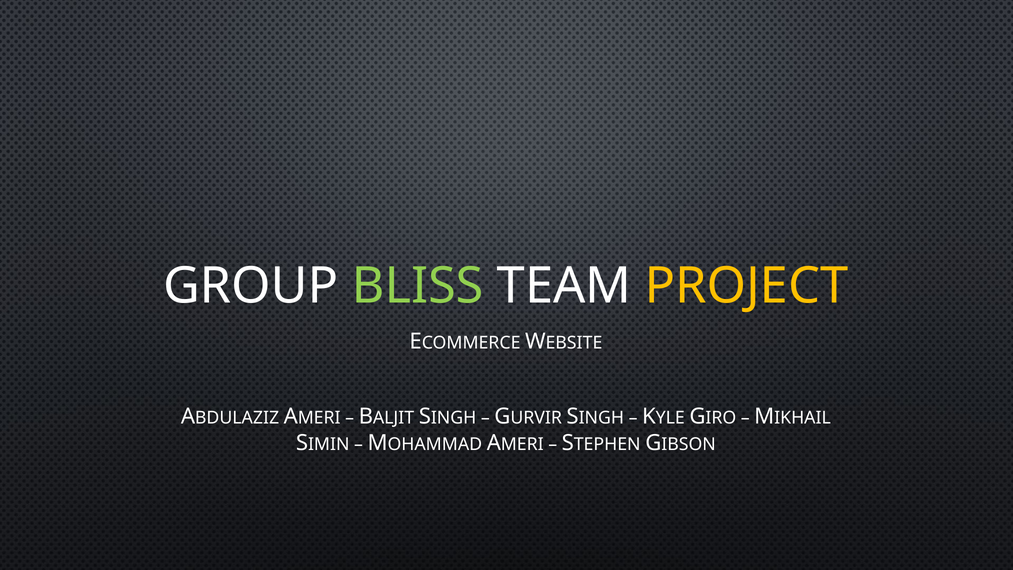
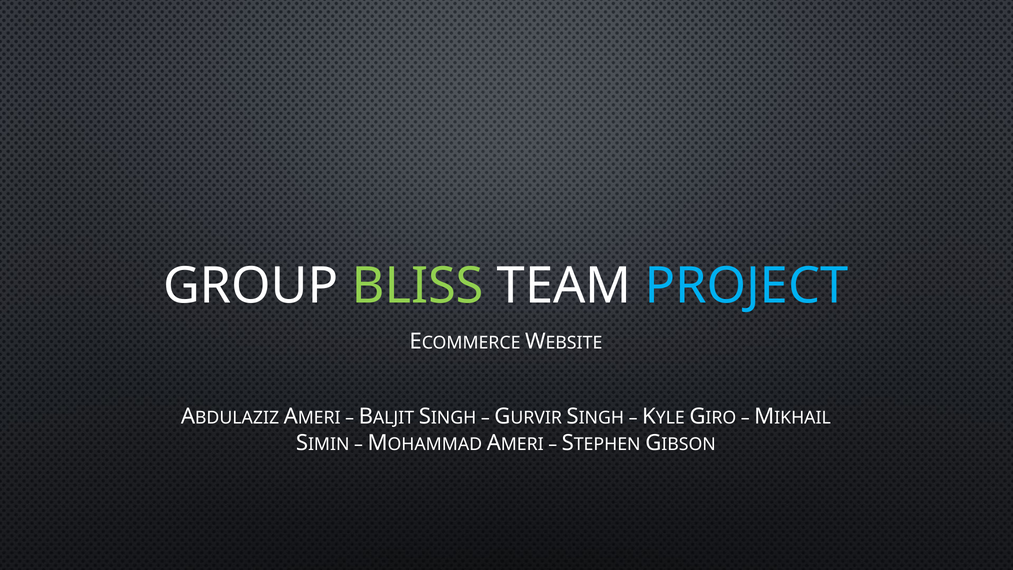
PROJECT colour: yellow -> light blue (746, 286)
